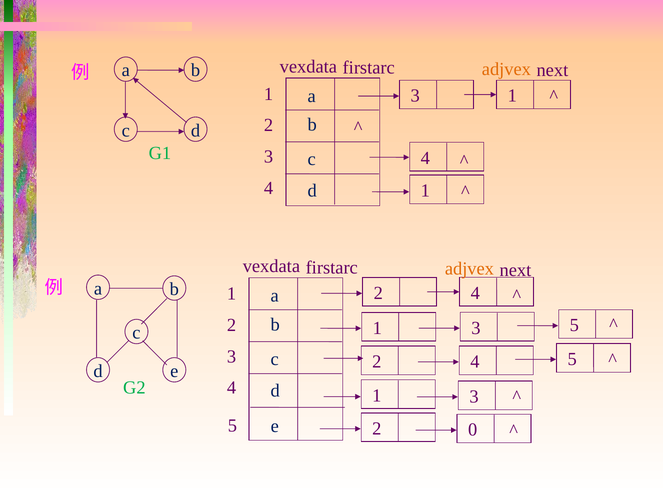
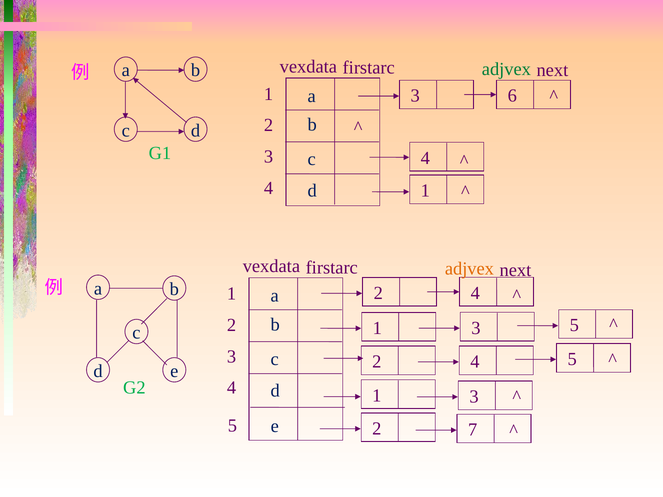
adjvex colour: orange -> green (506, 69)
3 1: 1 -> 6 (512, 96)
0: 0 -> 7 (473, 430)
